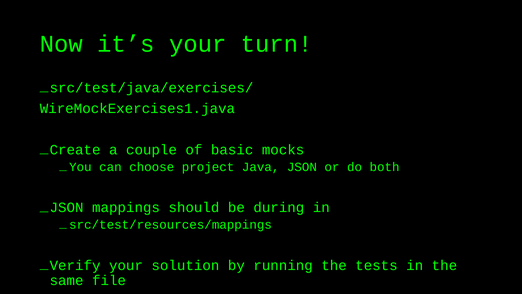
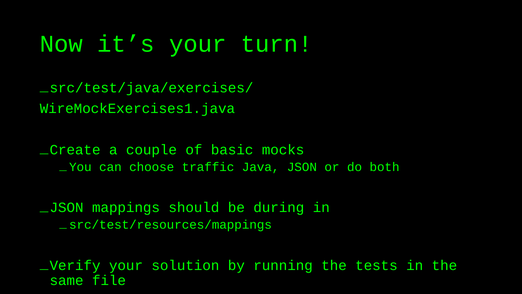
project: project -> traffic (208, 167)
